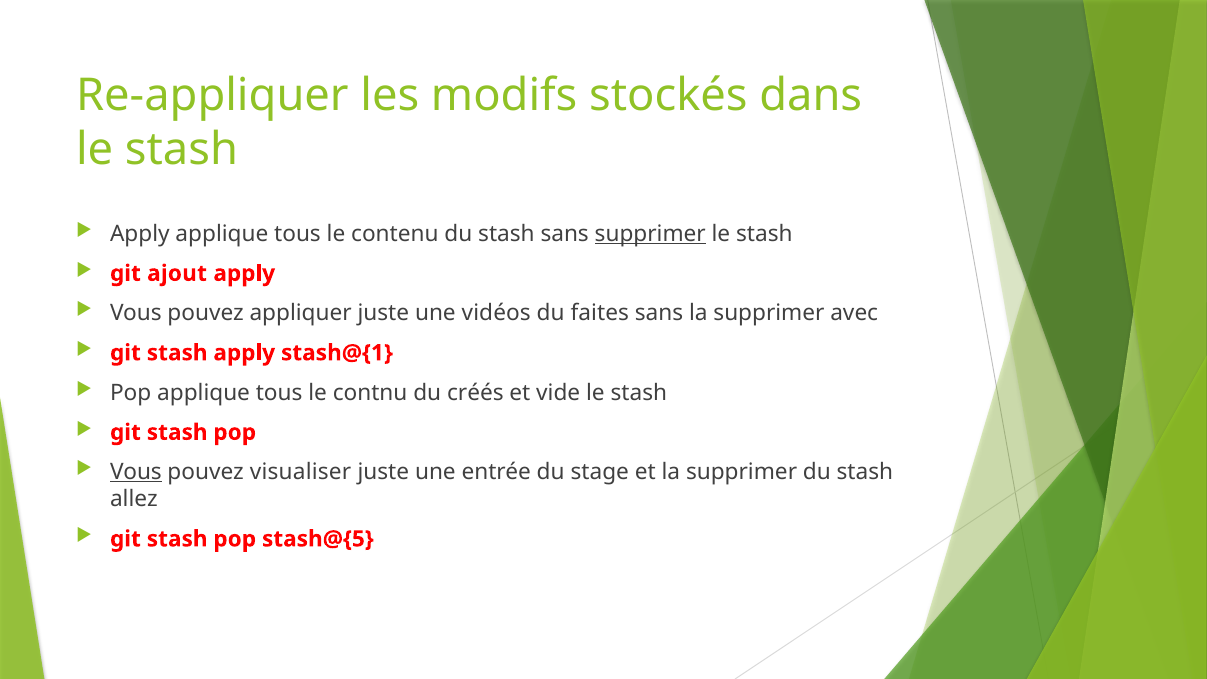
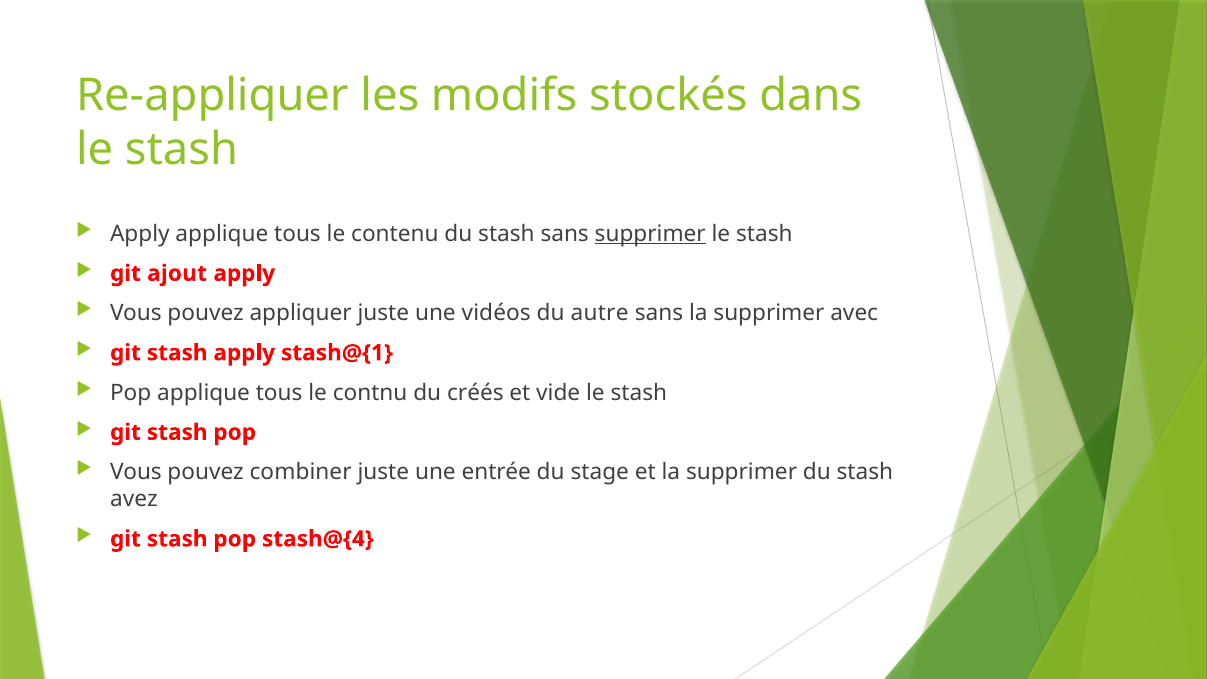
faites: faites -> autre (600, 313)
Vous underline: present -> none (136, 472)
visualiser: visualiser -> combiner (301, 472)
allez: allez -> avez (134, 499)
stash@{5: stash@{5 -> stash@{4 (318, 539)
